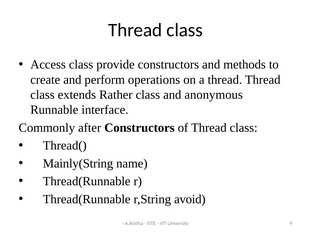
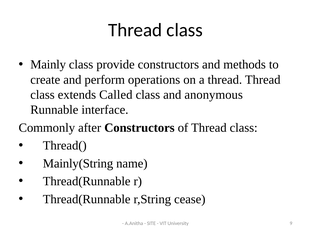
Access: Access -> Mainly (48, 64)
Rather: Rather -> Called (116, 94)
avoid: avoid -> cease (190, 198)
